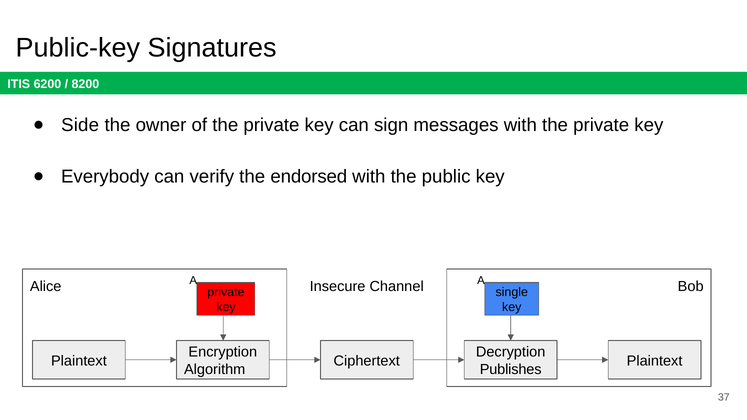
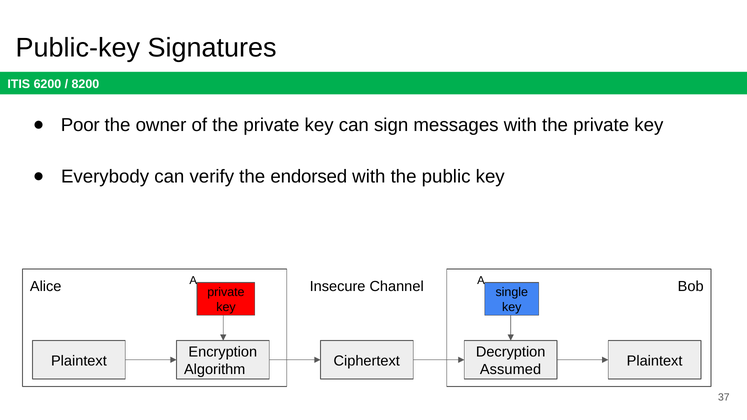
Side: Side -> Poor (80, 125)
Publishes: Publishes -> Assumed (511, 370)
